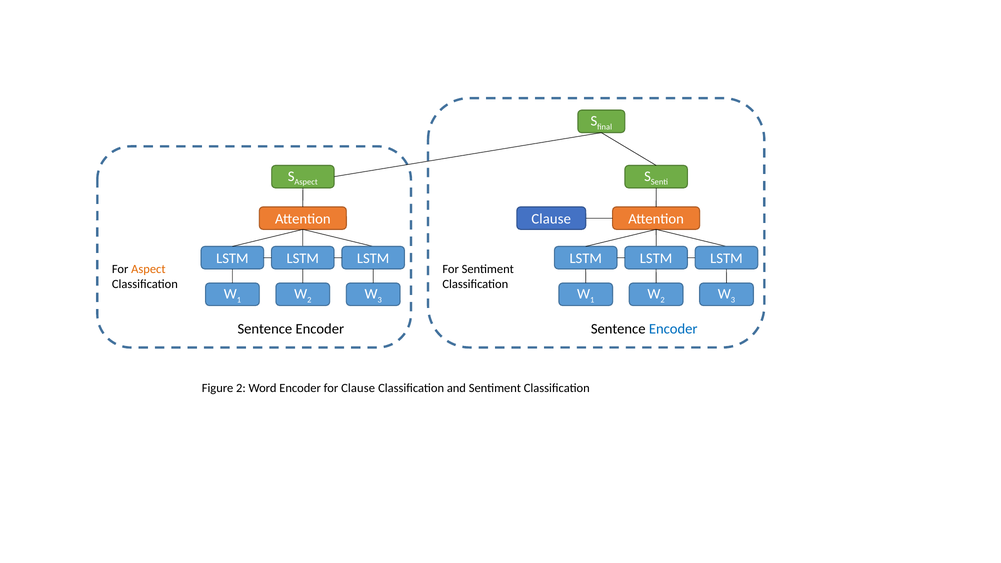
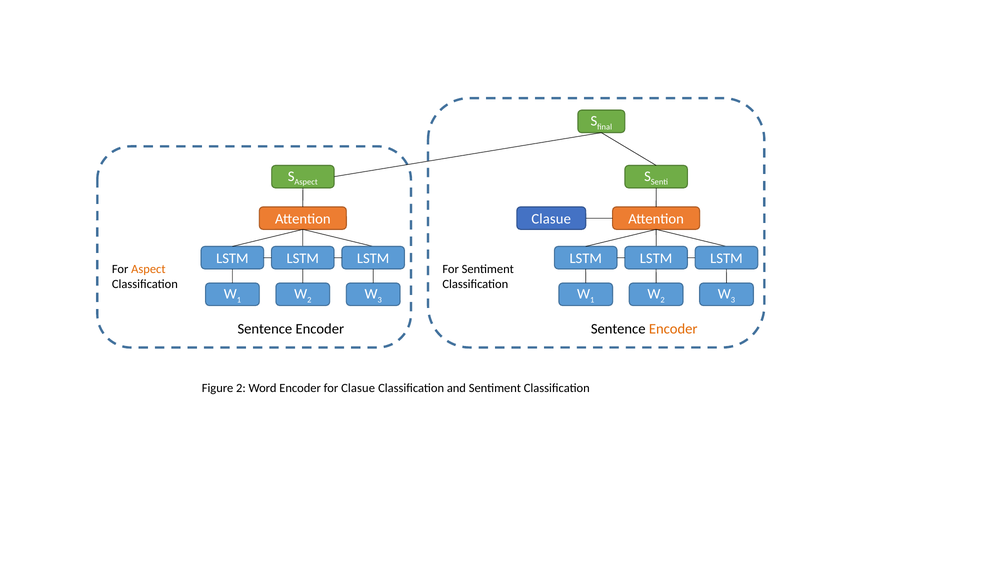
Clause: Clause -> Clasue (551, 219)
Encoder colour: blue -> orange (673, 329)
for Clause: Clause -> Clasue (358, 388)
